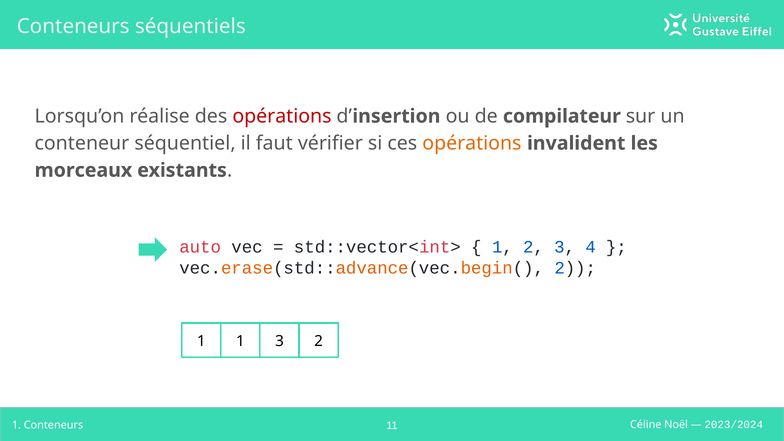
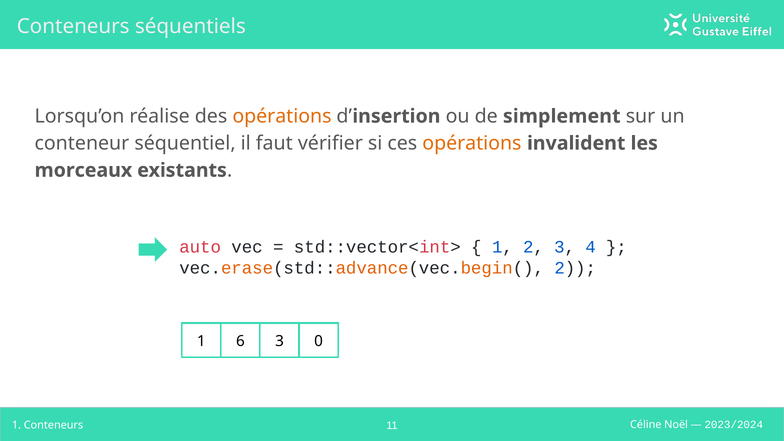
opérations colour: red -> orange (282, 116)
compilateur: compilateur -> simplement (562, 116)
1 1: 1 -> 6 (240, 341)
3 2: 2 -> 0 (319, 341)
